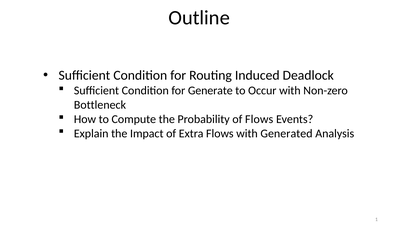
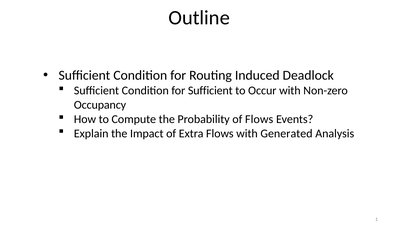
for Generate: Generate -> Sufficient (210, 91)
Bottleneck: Bottleneck -> Occupancy (100, 105)
